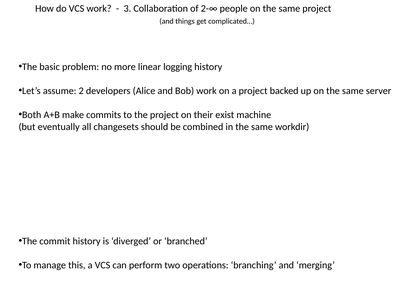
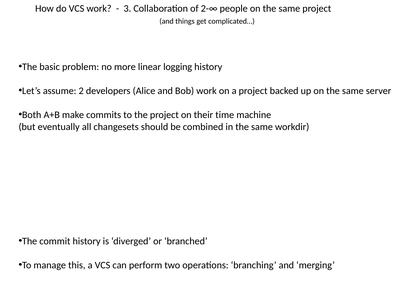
exist: exist -> time (225, 115)
